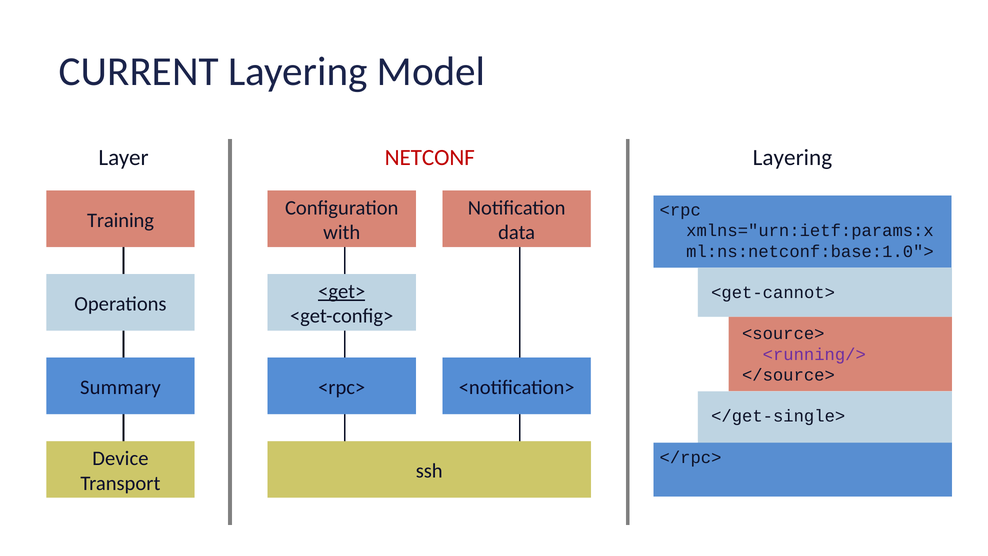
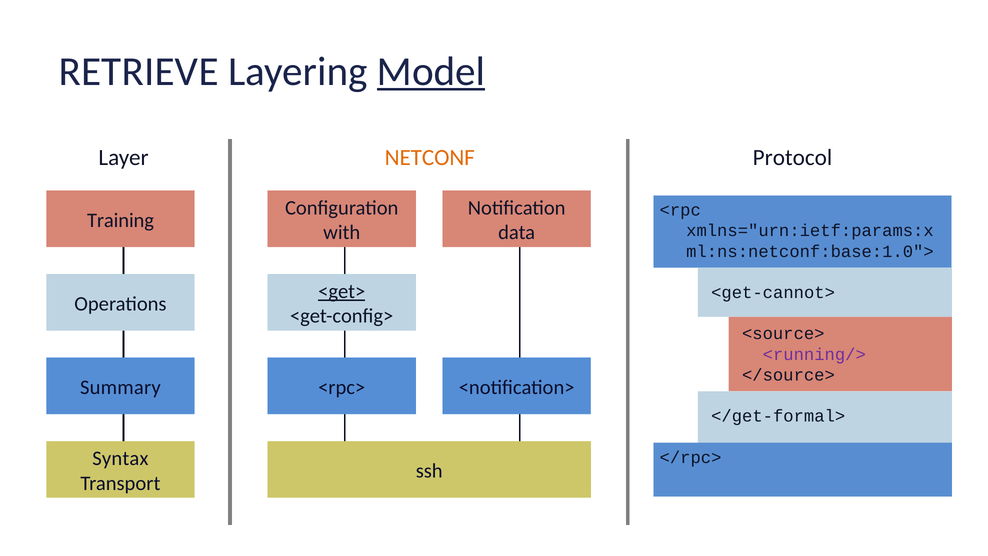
CURRENT: CURRENT -> RETRIEVE (139, 71)
Model underline: none -> present (431, 71)
NETCONF colour: red -> orange (430, 157)
Layer Layering: Layering -> Protocol (792, 157)
</get-single>: </get-single> -> </get-formal> (778, 416)
Device: Device -> Syntax (120, 458)
